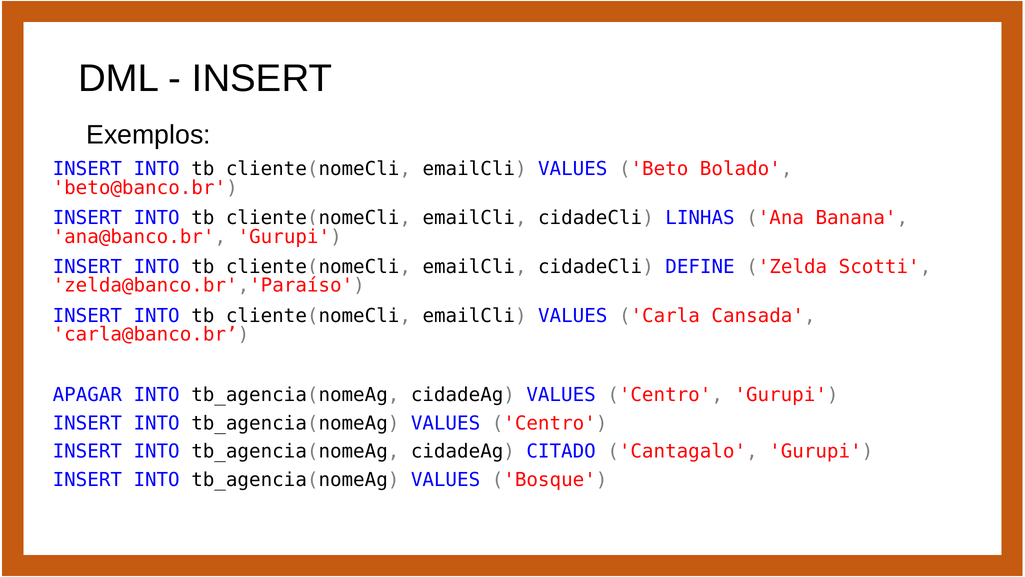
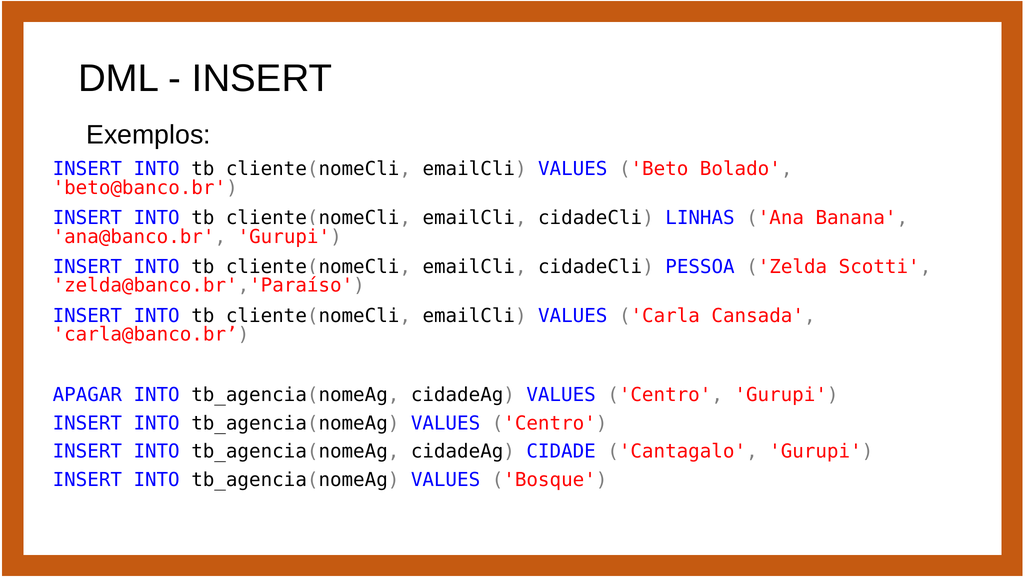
DEFINE: DEFINE -> PESSOA (700, 267)
CITADO: CITADO -> CIDADE (561, 451)
